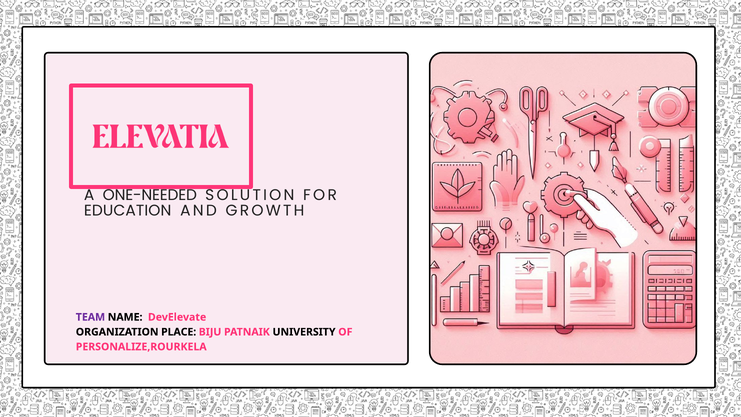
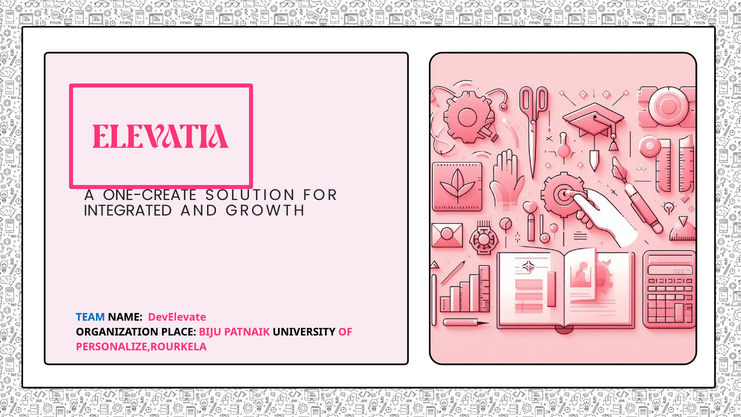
ONE-NEEDED: ONE-NEEDED -> ONE-CREATE (150, 195)
EDUCATION: EDUCATION -> INTEGRATED (128, 211)
TEAM colour: purple -> blue (90, 317)
